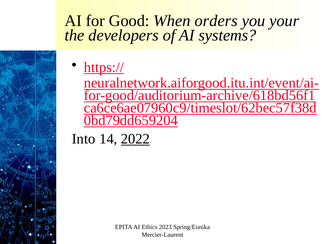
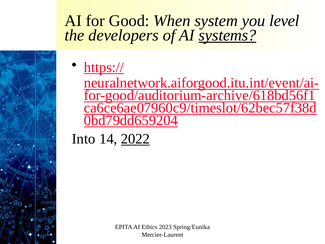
orders: orders -> system (216, 21)
your: your -> level (284, 21)
systems underline: none -> present (228, 35)
